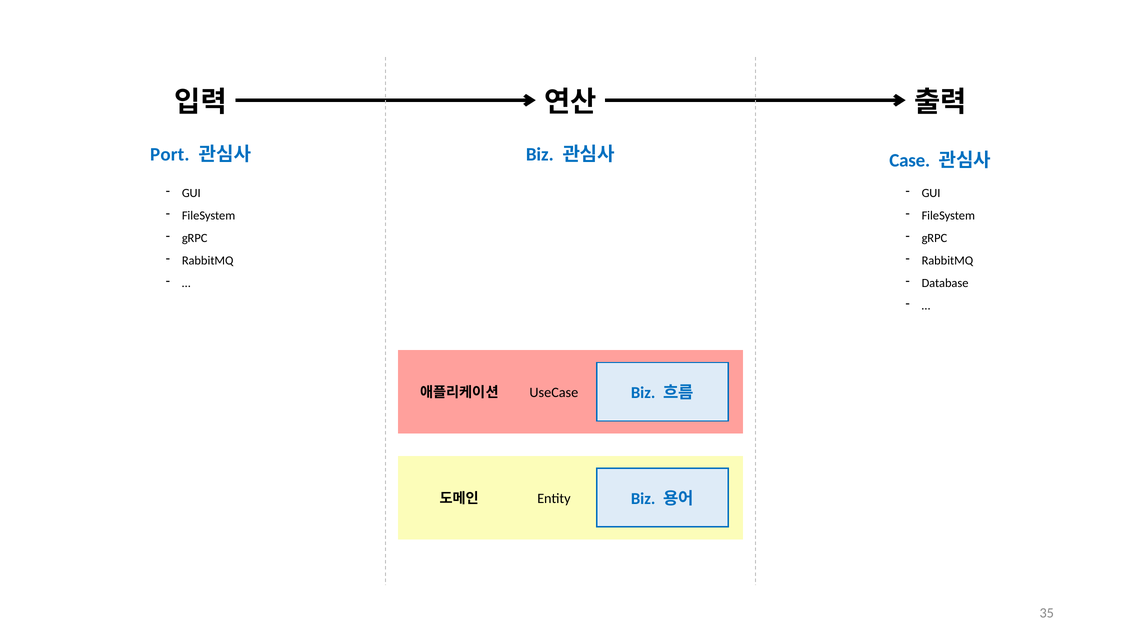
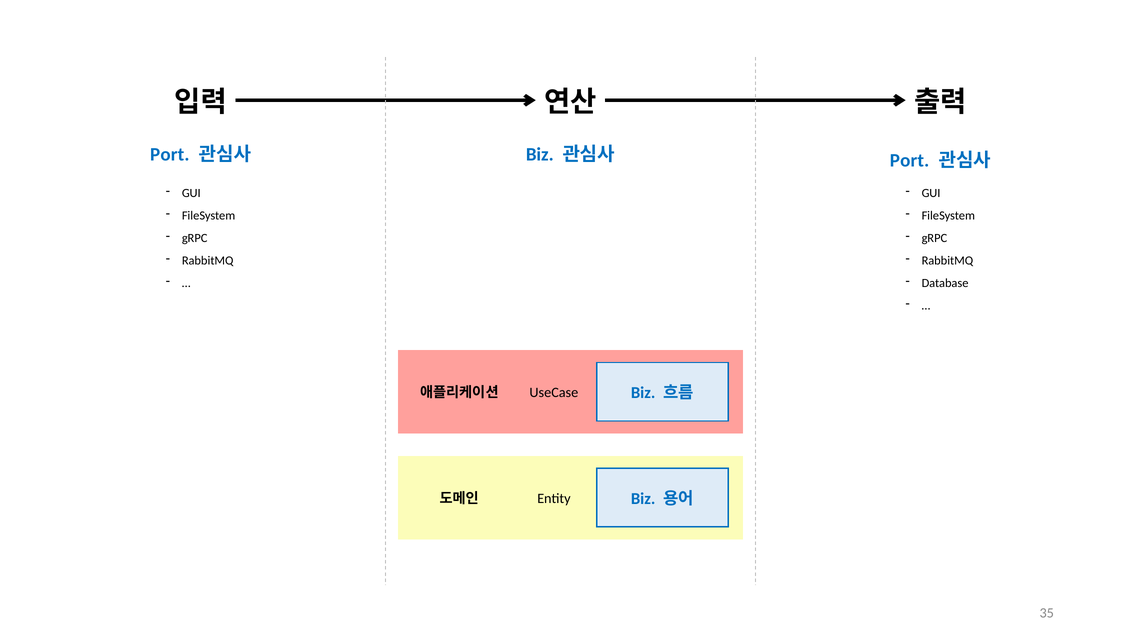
Case: Case -> Port (910, 161)
